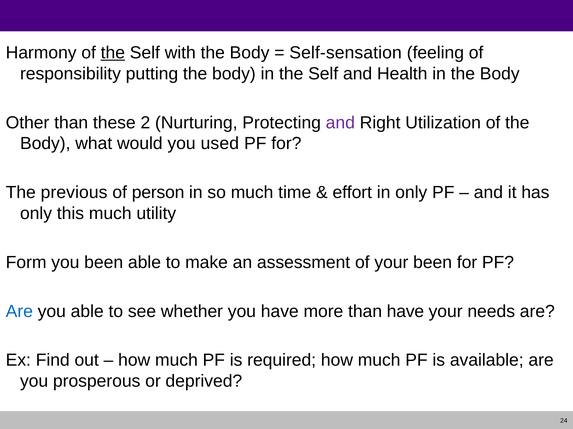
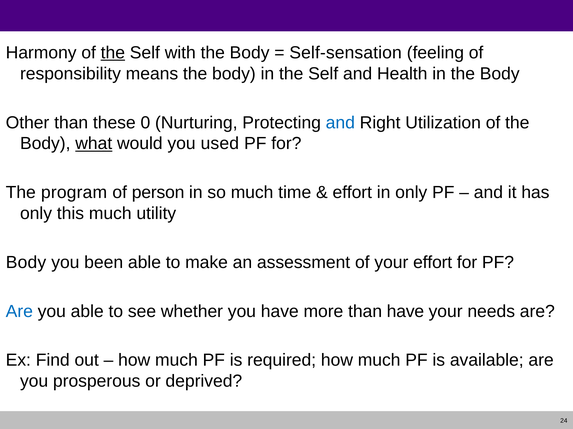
putting: putting -> means (152, 74)
2: 2 -> 0 (145, 123)
and colour: purple -> blue (340, 123)
what underline: none -> present (94, 144)
previous: previous -> program (74, 193)
Form: Form -> Body (26, 263)
your been: been -> effort (433, 263)
